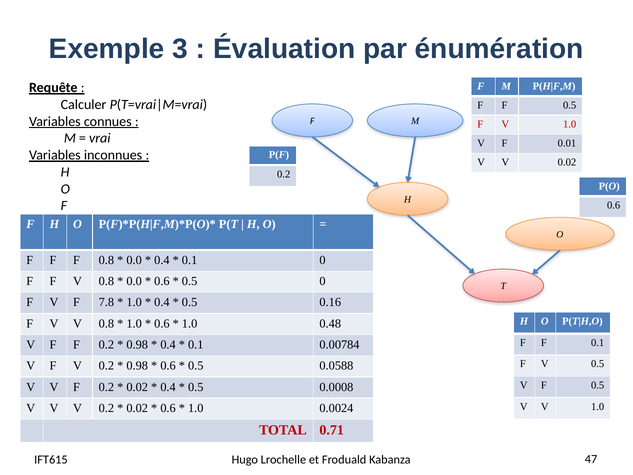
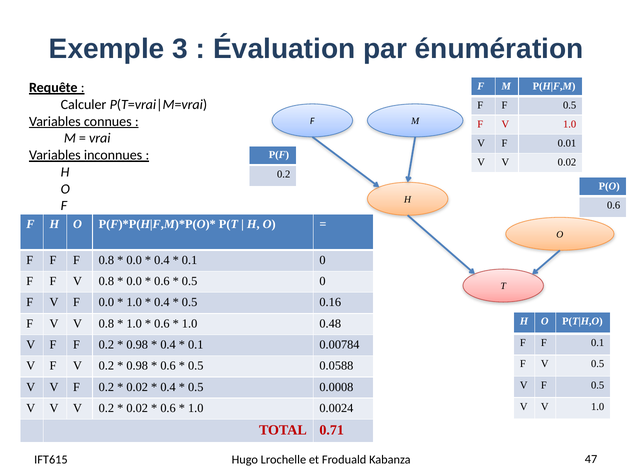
F 7.8: 7.8 -> 0.0 (106, 302)
